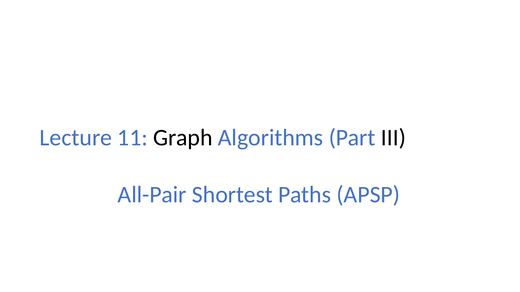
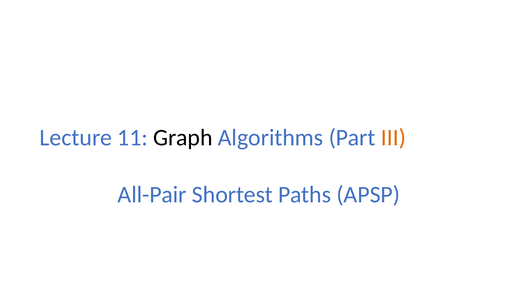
III colour: black -> orange (393, 138)
